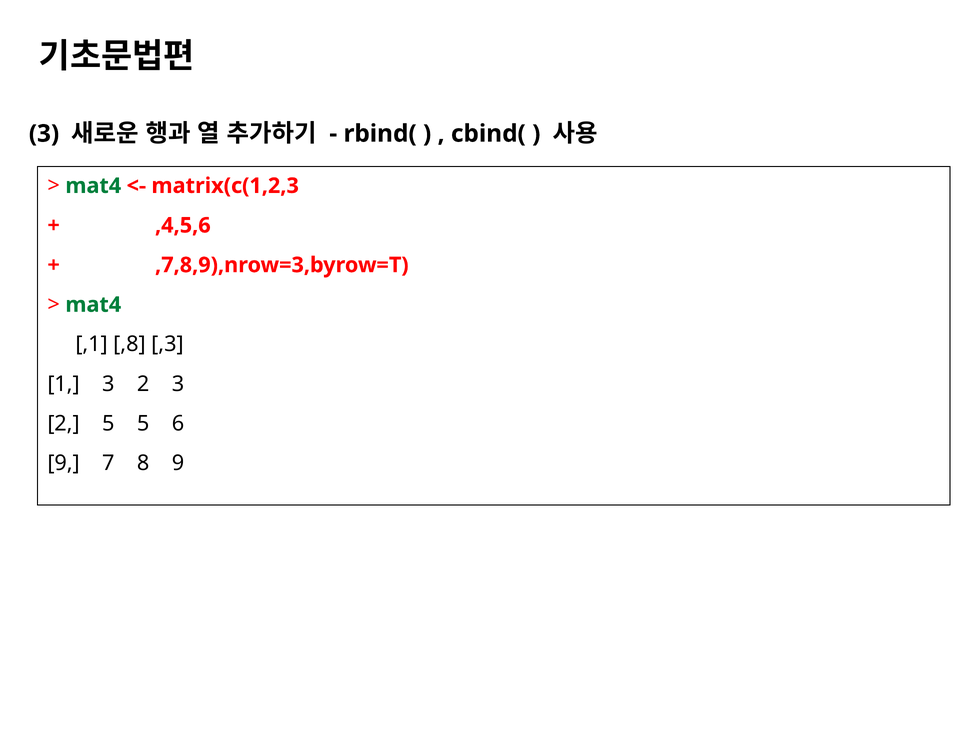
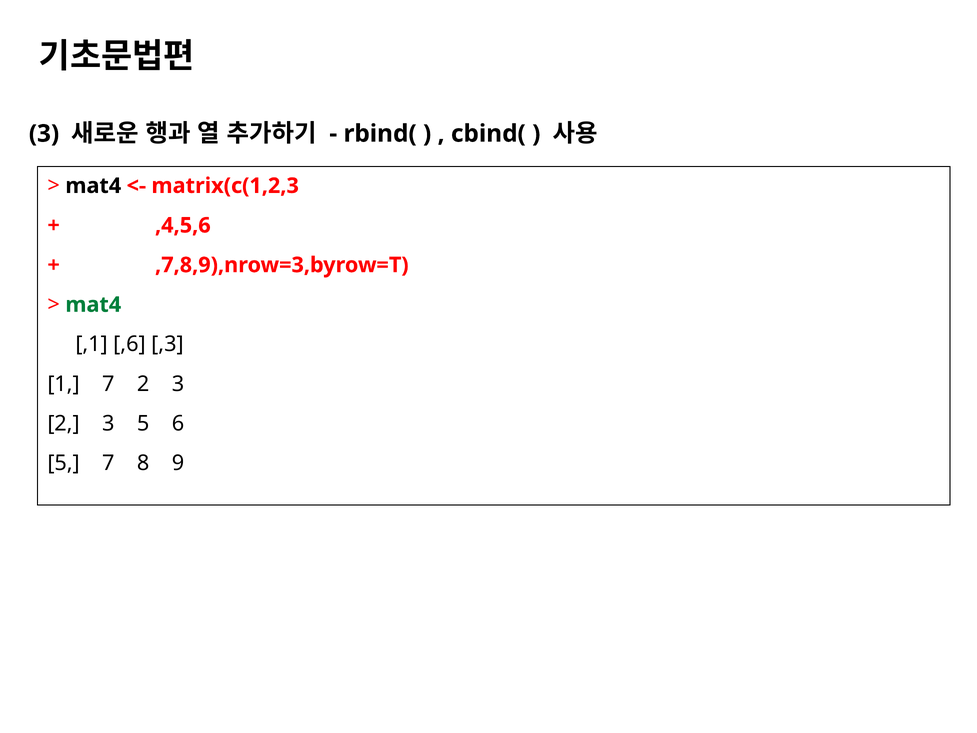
mat4 colour: green -> black (93, 186)
,8: ,8 -> ,6 (129, 344)
1 3: 3 -> 7 (108, 384)
5: 5 -> 3 (108, 423)
9: 9 -> 5 (64, 463)
